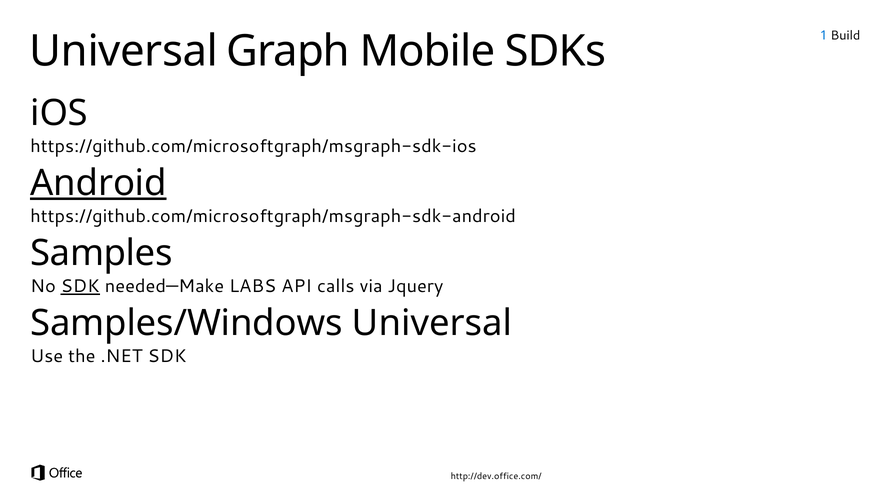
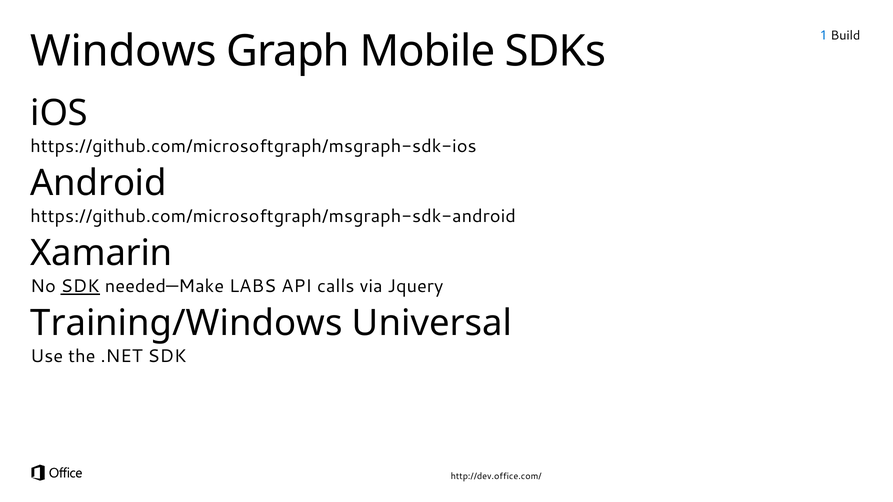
Universal: Universal -> Windows (124, 51)
Android underline: present -> none (98, 183)
Samples: Samples -> Xamarin (101, 253)
Samples/Windows: Samples/Windows -> Training/Windows (186, 323)
